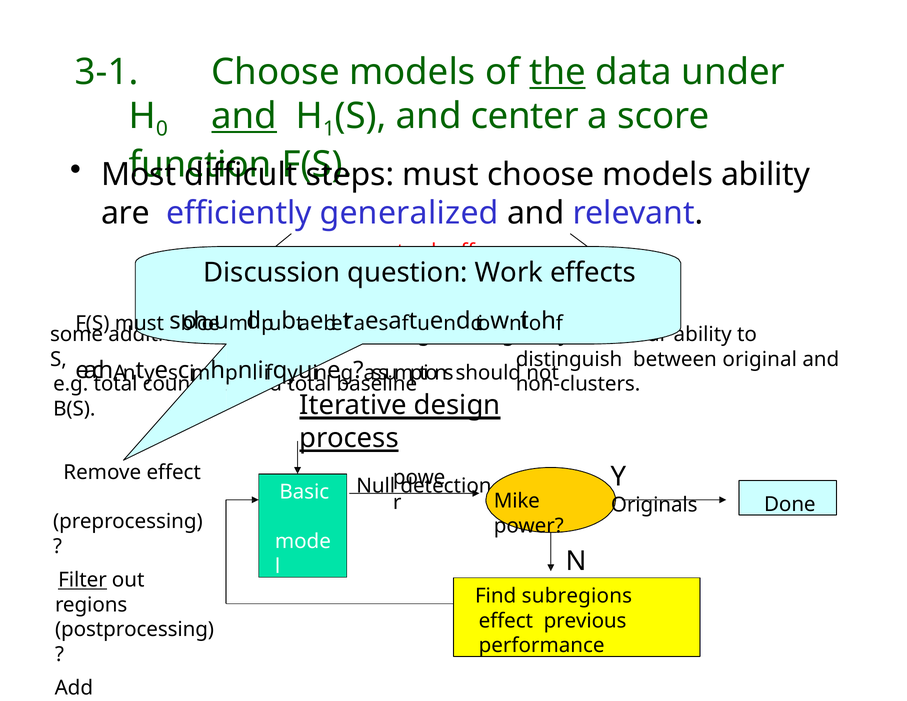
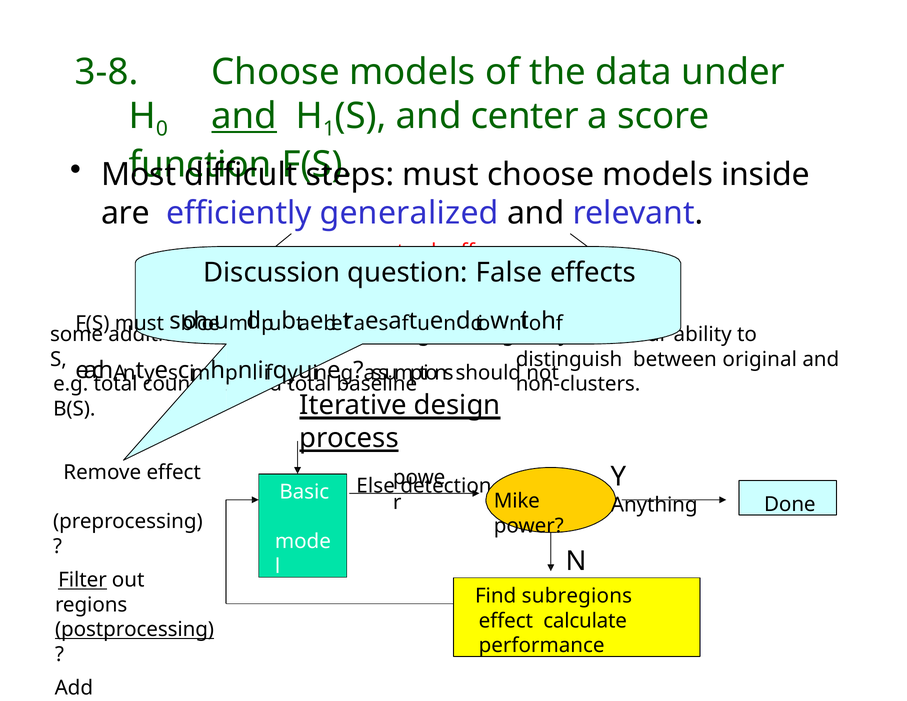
3-1: 3-1 -> 3-8 (107, 72)
the underline: present -> none (558, 72)
models ability: ability -> inside (766, 175)
Work: Work -> False (509, 273)
Null: Null -> Else (376, 486)
Originals: Originals -> Anything (654, 505)
previous: previous -> calculate (585, 621)
postprocessing underline: none -> present (135, 629)
